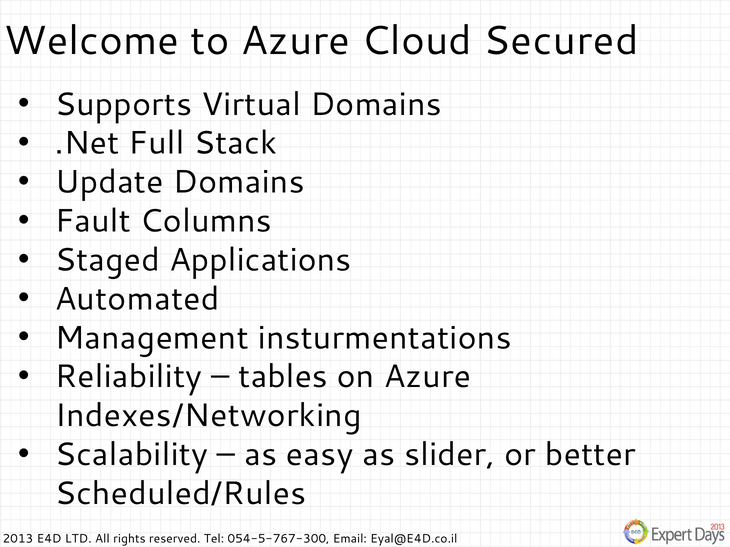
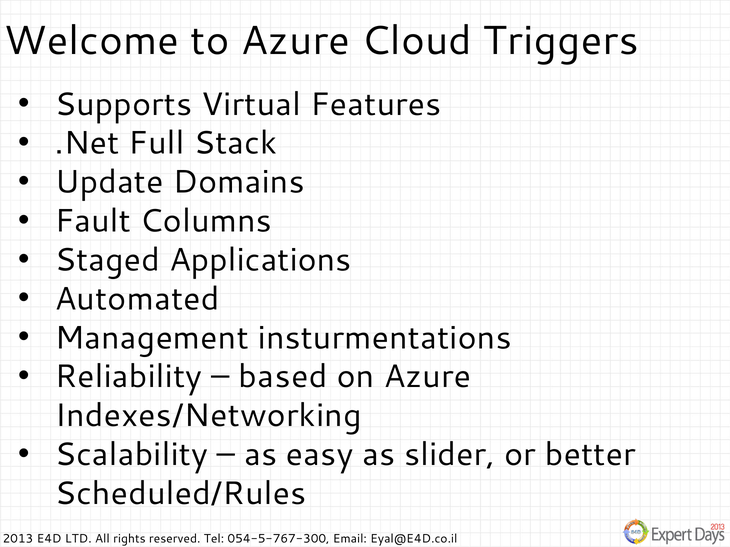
Secured: Secured -> Triggers (561, 41)
Virtual Domains: Domains -> Features (376, 104)
tables: tables -> based (283, 377)
